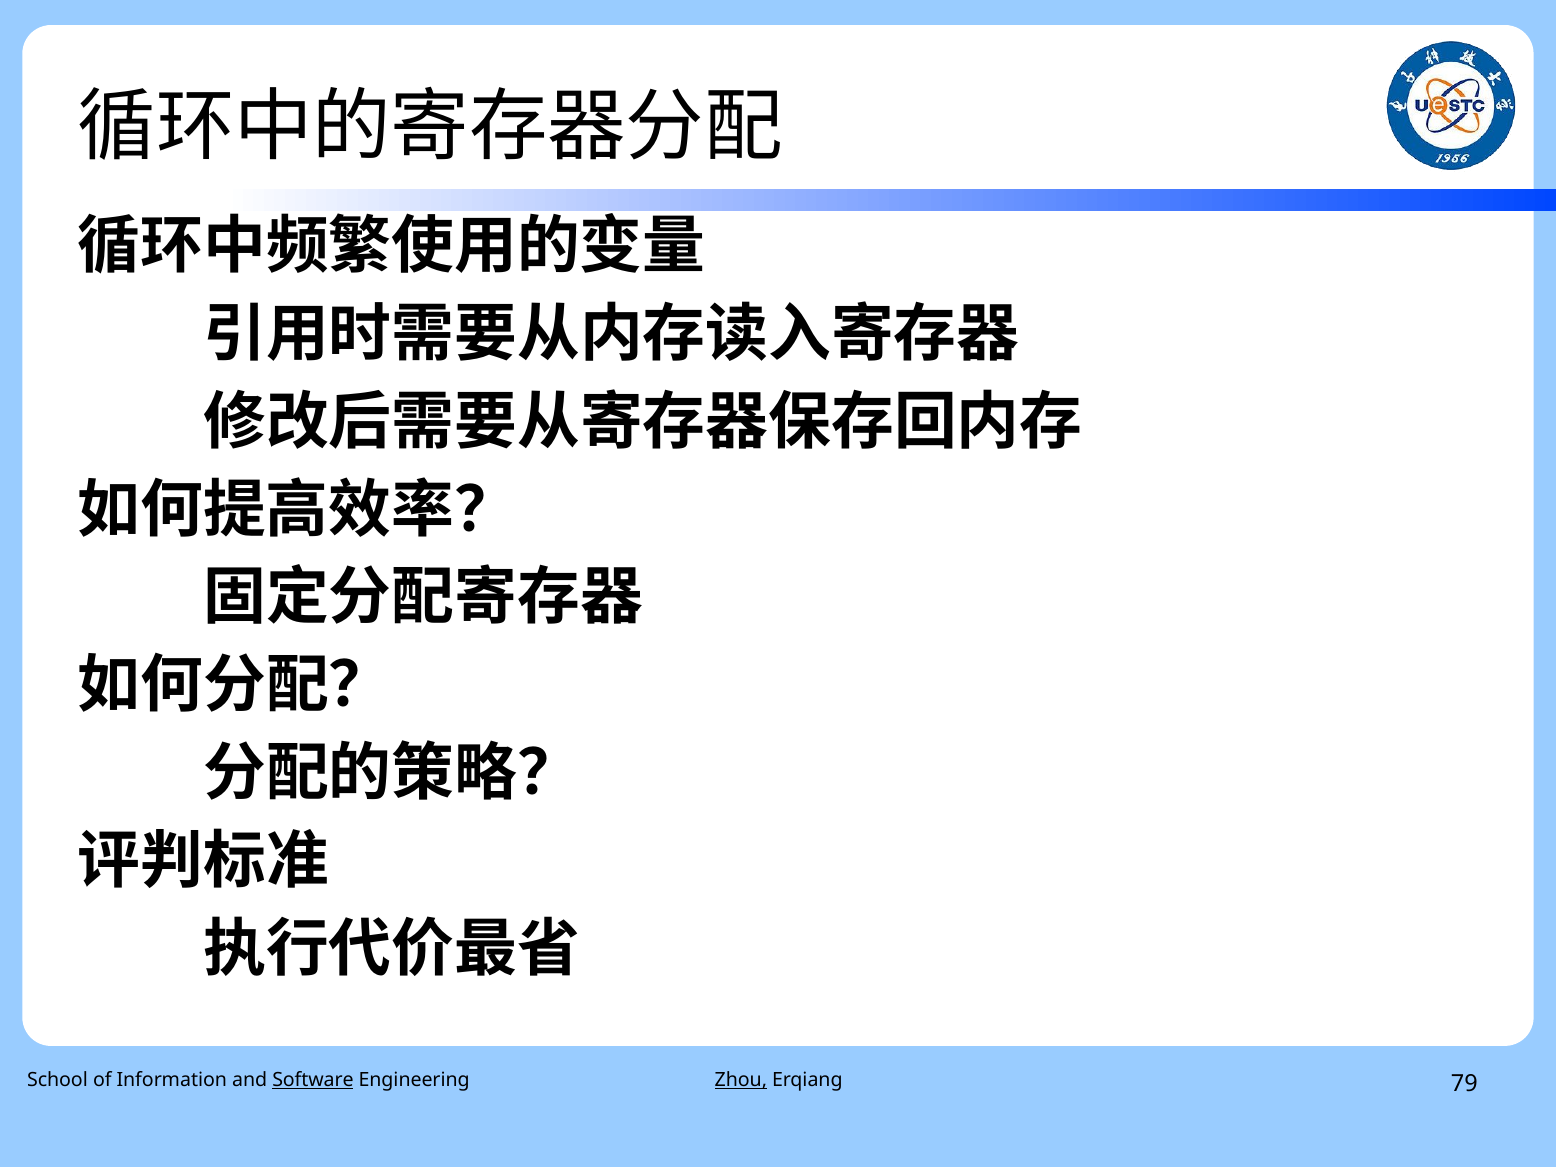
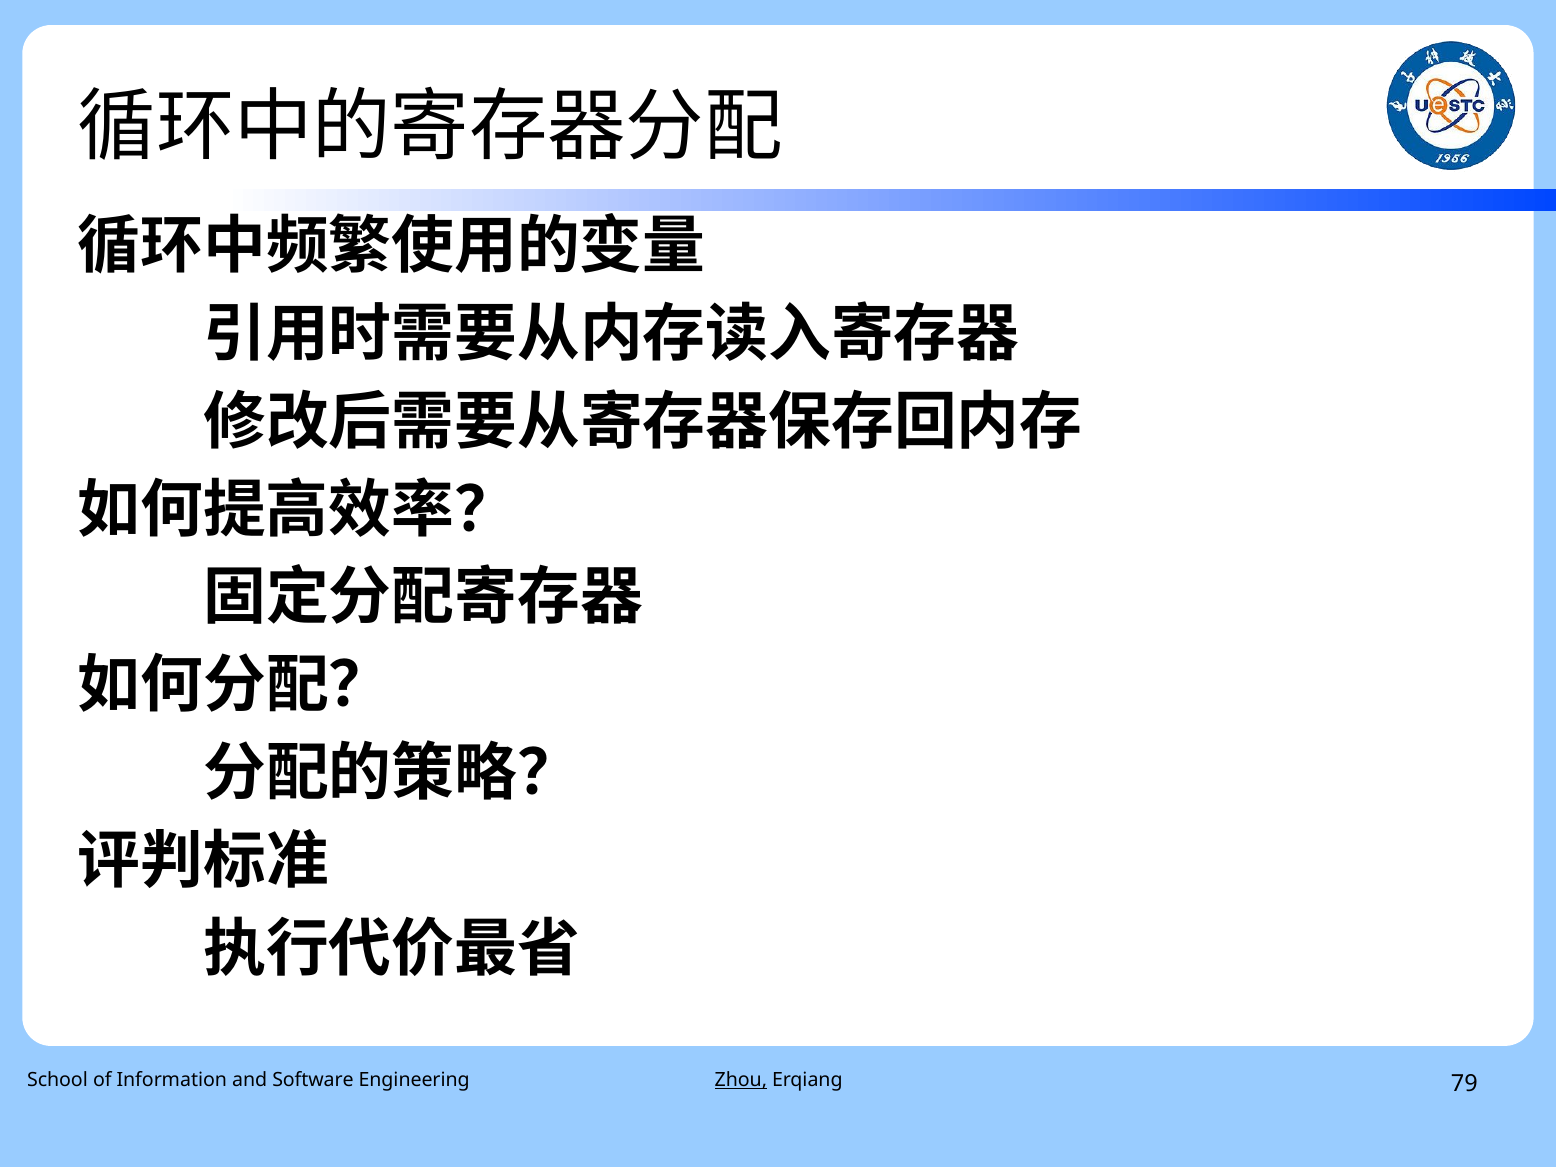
Software underline: present -> none (313, 1080)
